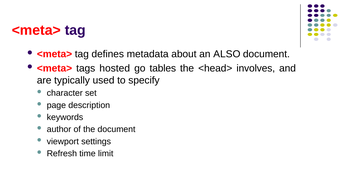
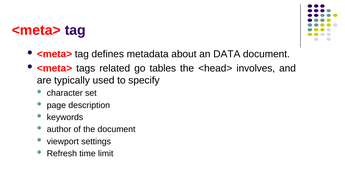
ALSO: ALSO -> DATA (227, 54)
hosted: hosted -> related (115, 68)
